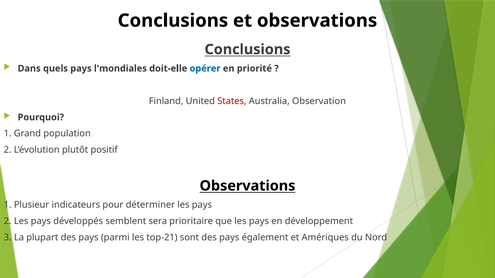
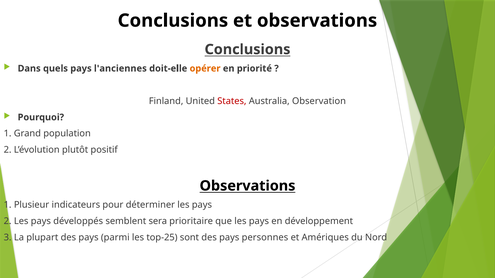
l'mondiales: l'mondiales -> l'anciennes (120, 69)
opérer colour: blue -> orange (205, 69)
top-21: top-21 -> top-25 (162, 238)
également: également -> personnes (265, 238)
